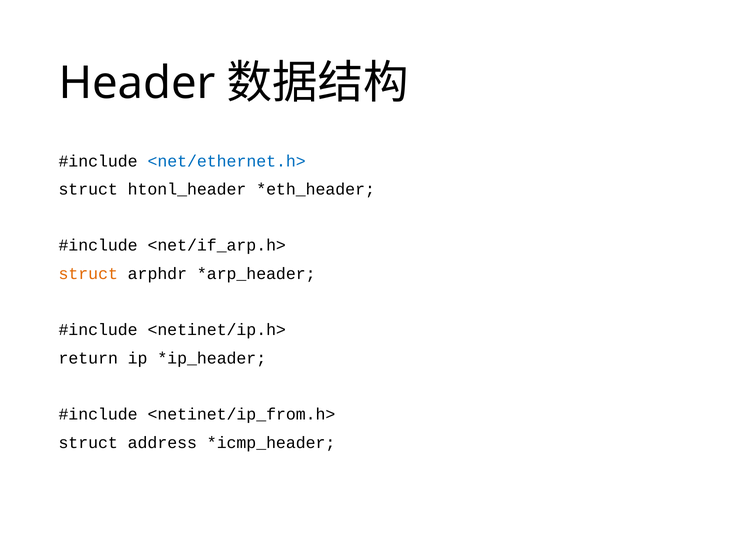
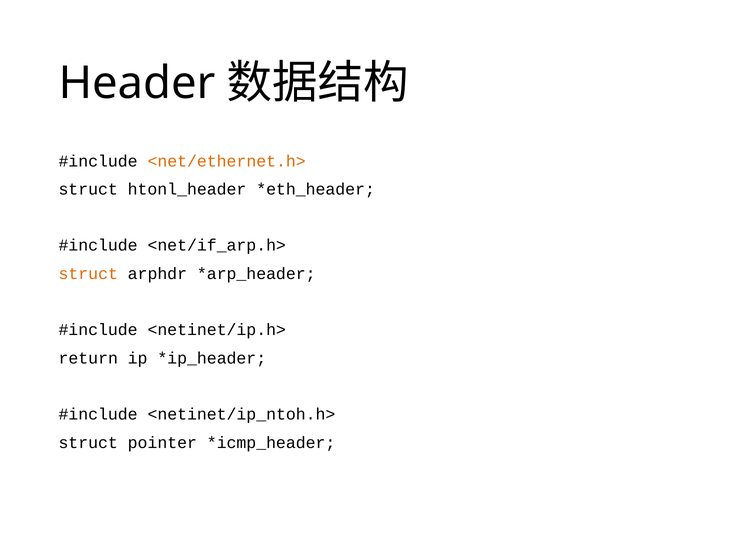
<net/ethernet.h> colour: blue -> orange (227, 161)
<netinet/ip_from.h>: <netinet/ip_from.h> -> <netinet/ip_ntoh.h> (241, 414)
address: address -> pointer (162, 443)
